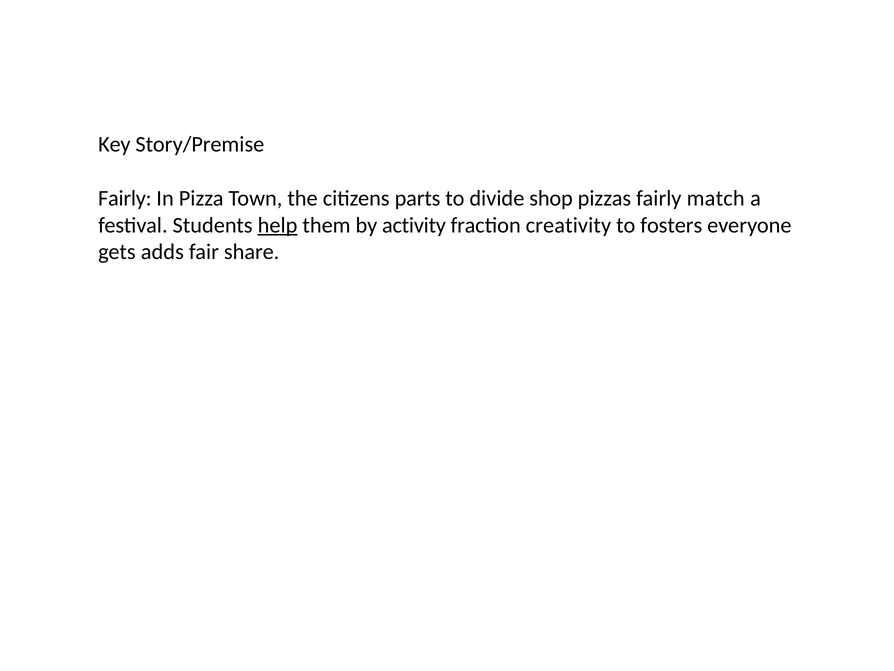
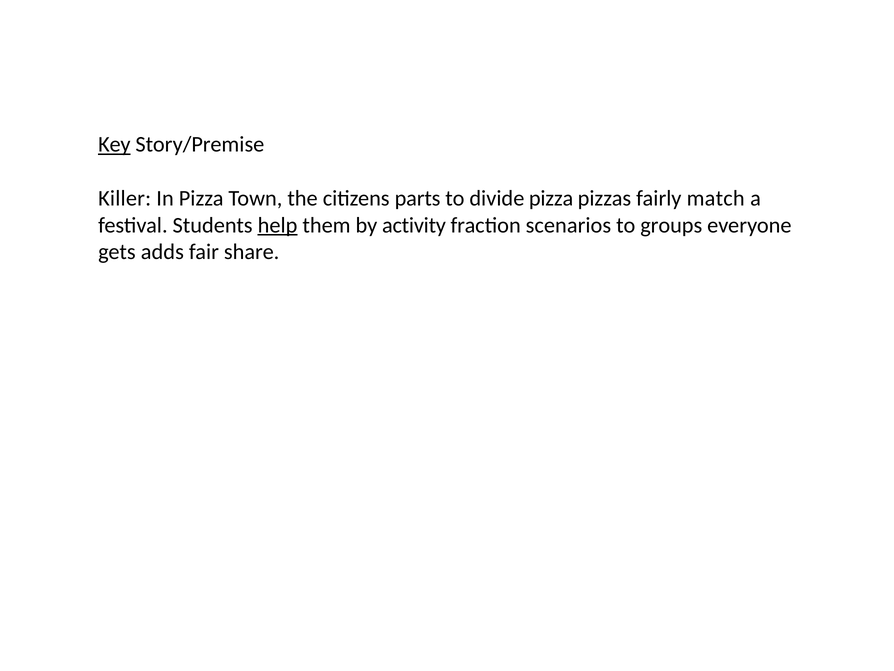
Key underline: none -> present (114, 144)
Fairly: Fairly -> Killer (125, 198)
divide shop: shop -> pizza (551, 198)
creativity: creativity -> scenarios (568, 225)
fosters: fosters -> groups (671, 225)
